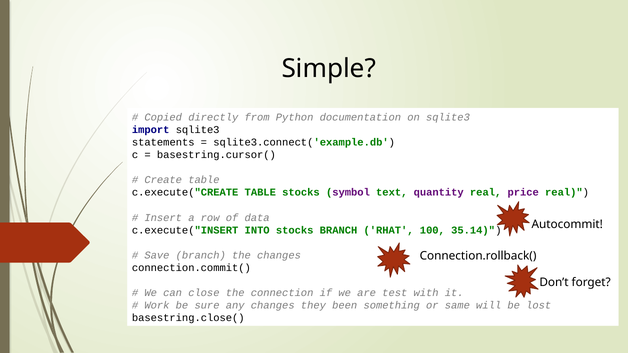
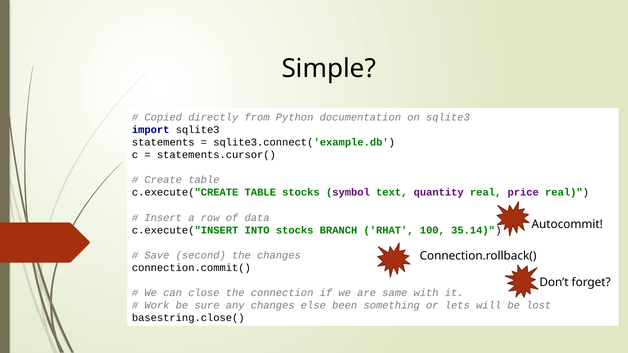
basestring.cursor(: basestring.cursor( -> statements.cursor( (216, 155)
Save branch: branch -> second (201, 255)
test: test -> same (395, 293)
they: they -> else (313, 306)
same: same -> lets (457, 306)
